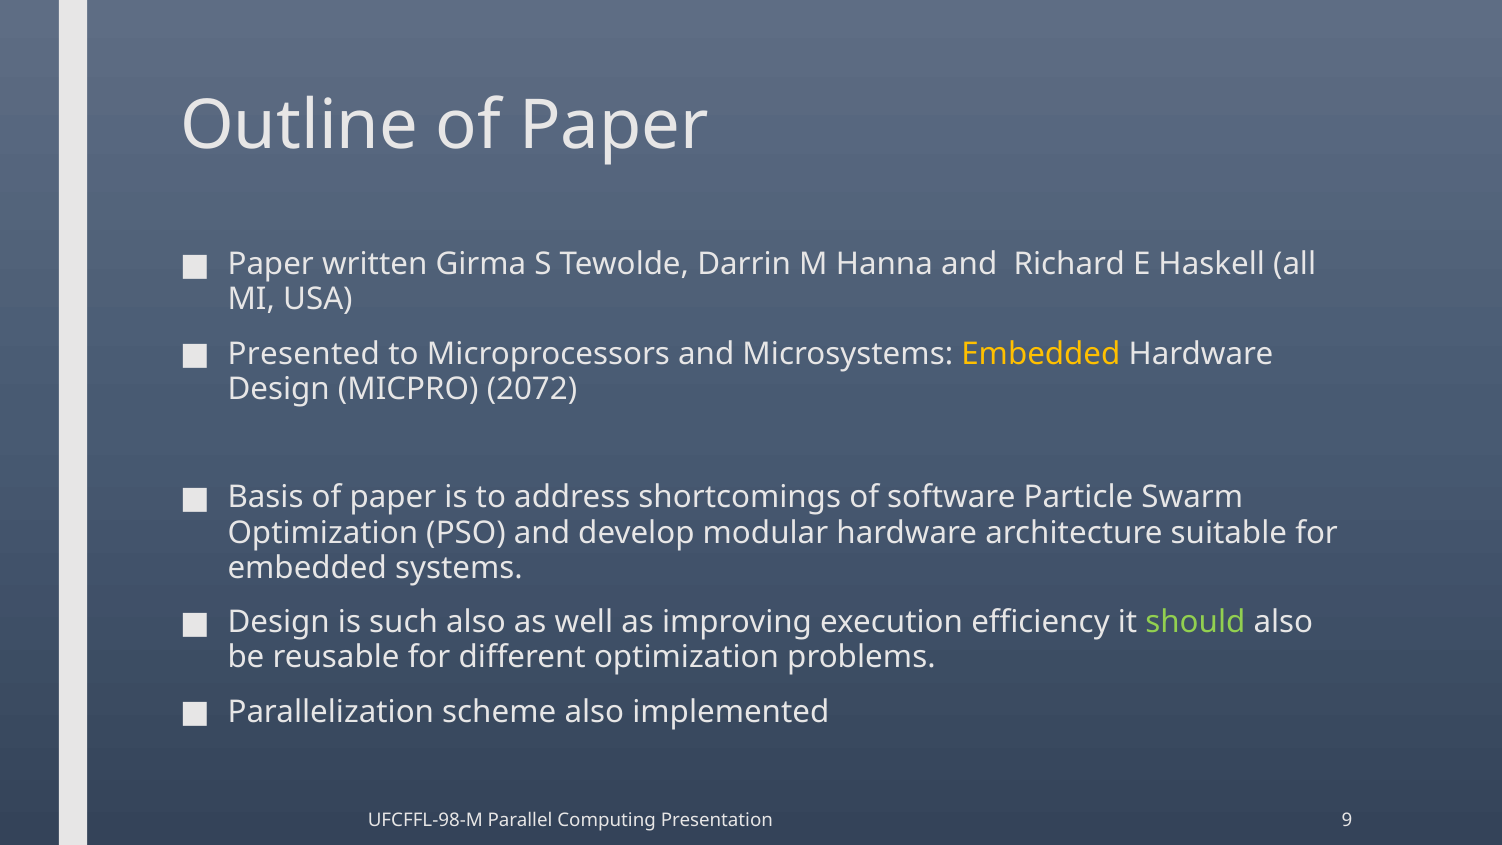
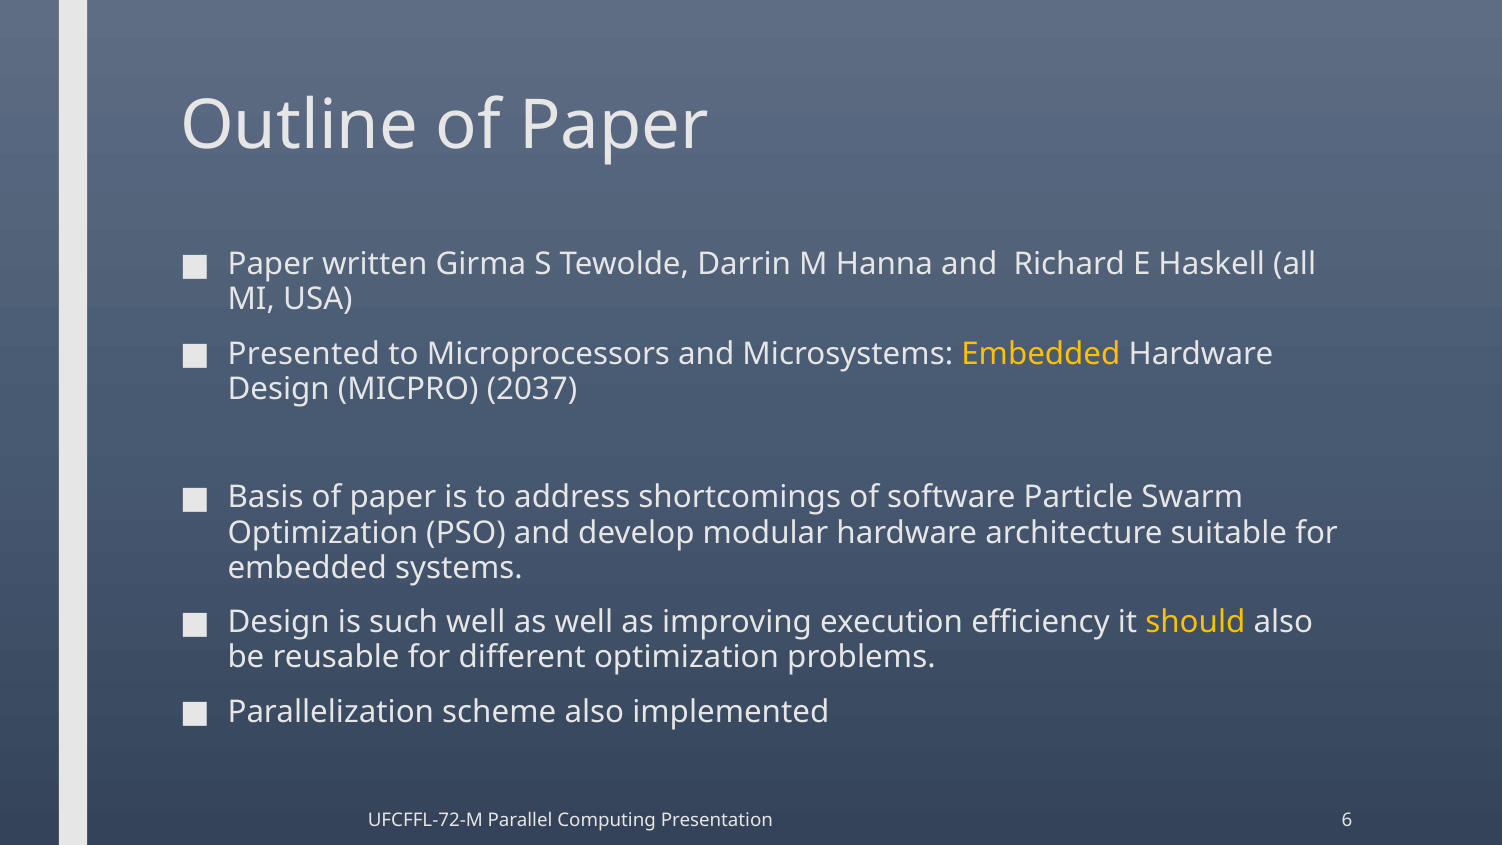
2072: 2072 -> 2037 (532, 389)
such also: also -> well (476, 622)
should colour: light green -> yellow (1195, 622)
UFCFFL-98-M: UFCFFL-98-M -> UFCFFL-72-M (425, 820)
9: 9 -> 6 (1347, 820)
